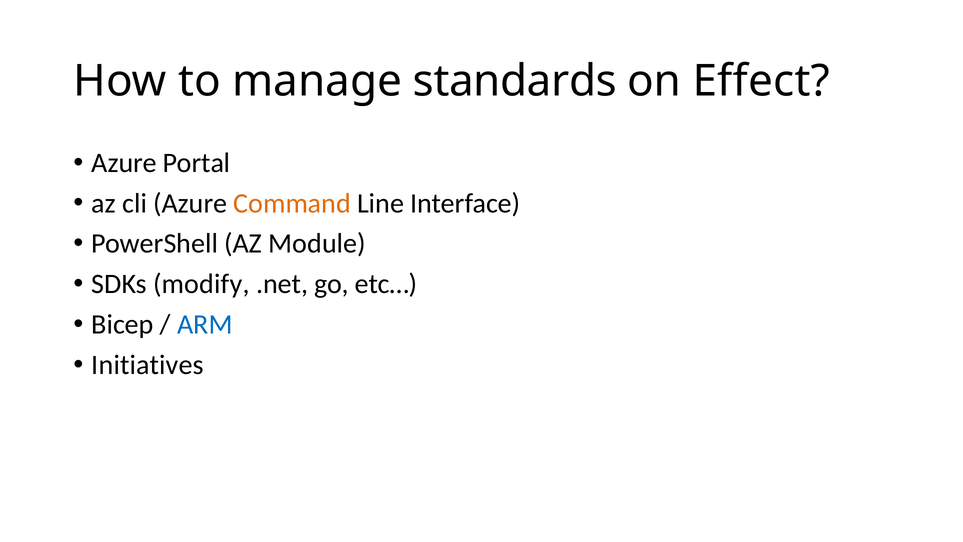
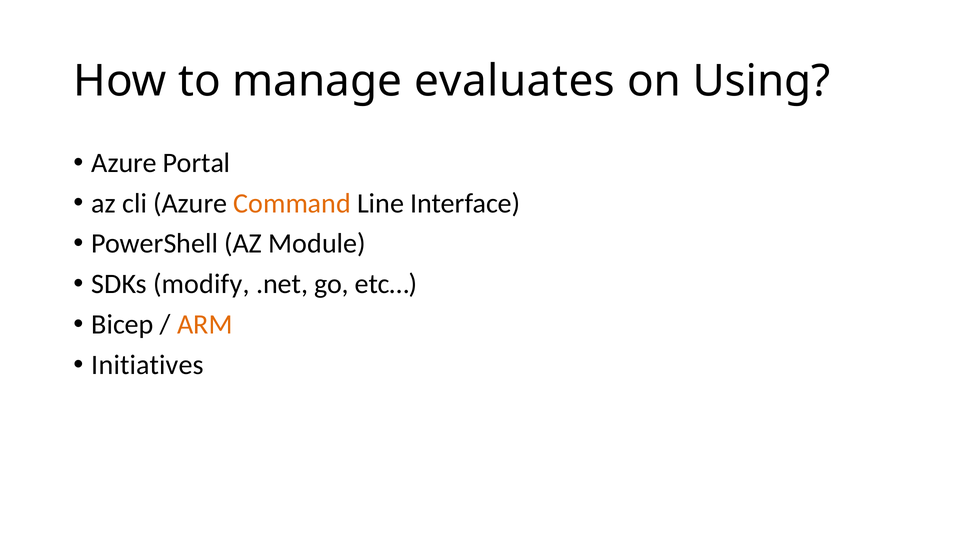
standards: standards -> evaluates (514, 81)
Effect: Effect -> Using (761, 81)
ARM colour: blue -> orange (205, 324)
